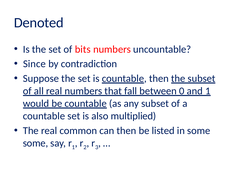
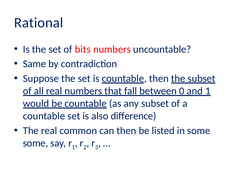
Denoted: Denoted -> Rational (39, 23)
Since: Since -> Same (34, 64)
multiplied: multiplied -> difference (133, 116)
